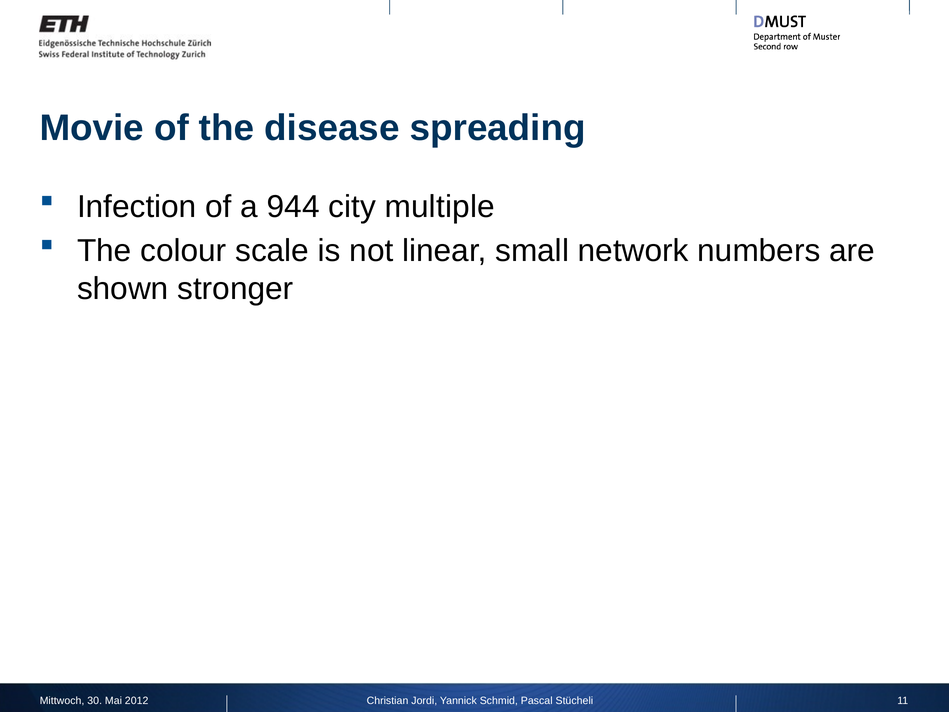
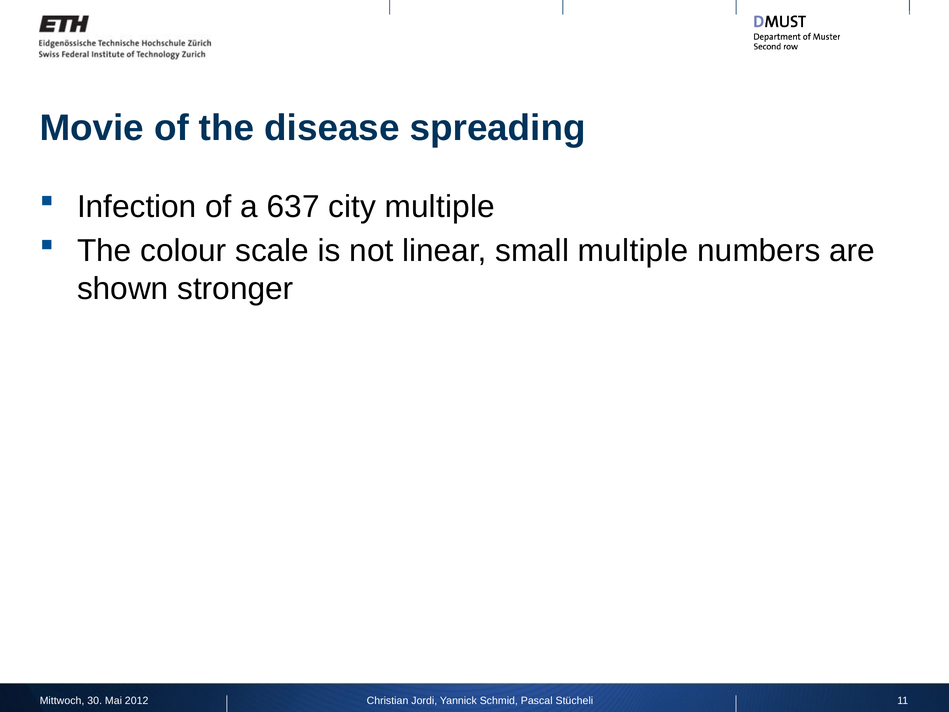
944: 944 -> 637 (293, 207)
small network: network -> multiple (633, 251)
